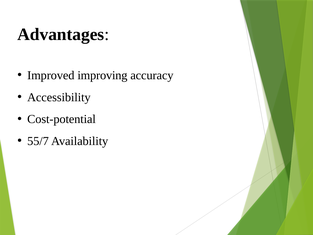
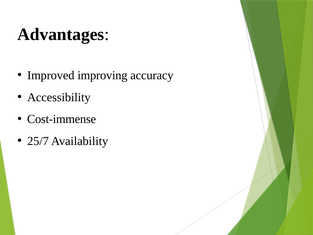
Cost-potential: Cost-potential -> Cost-immense (62, 119)
55/7: 55/7 -> 25/7 (38, 141)
